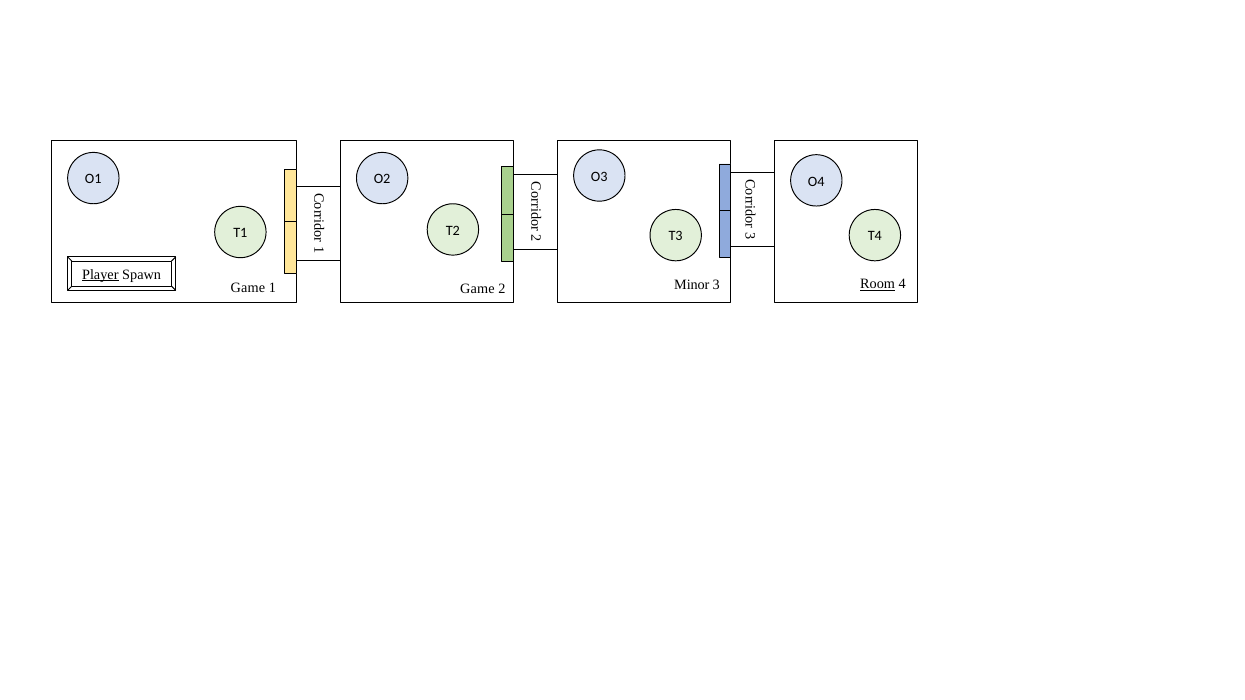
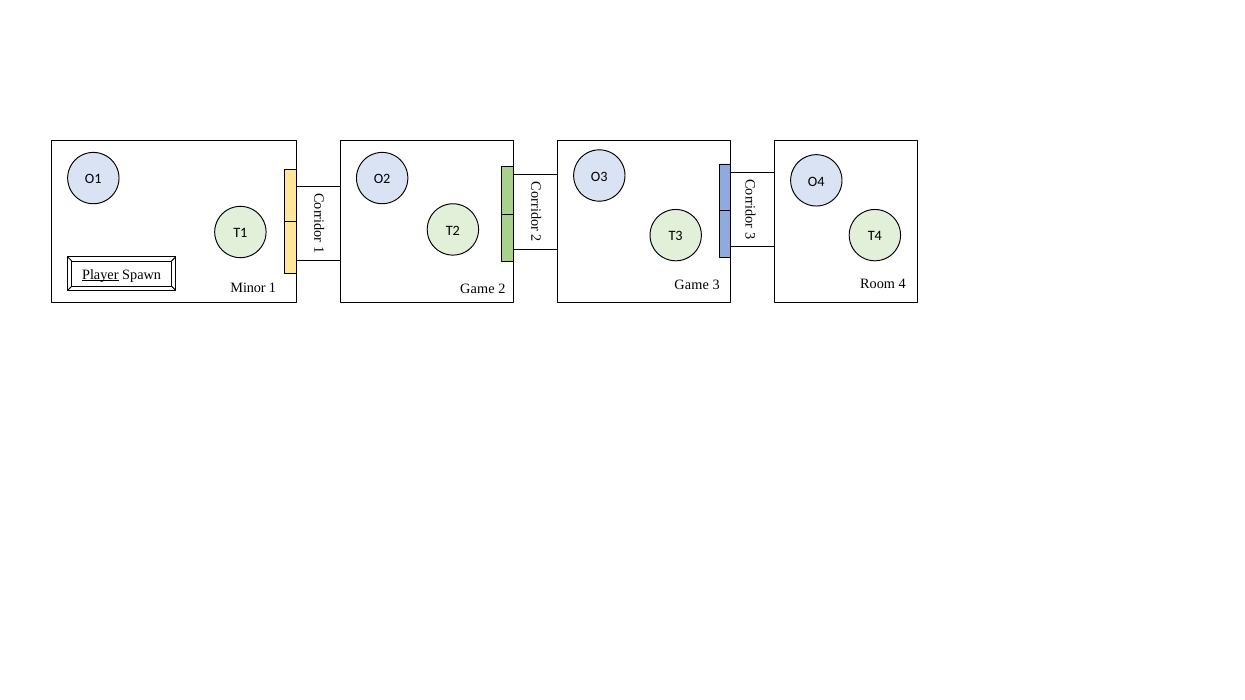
Room underline: present -> none (878, 284)
Minor: Minor -> Game (692, 285)
Game: Game -> Minor (248, 288)
